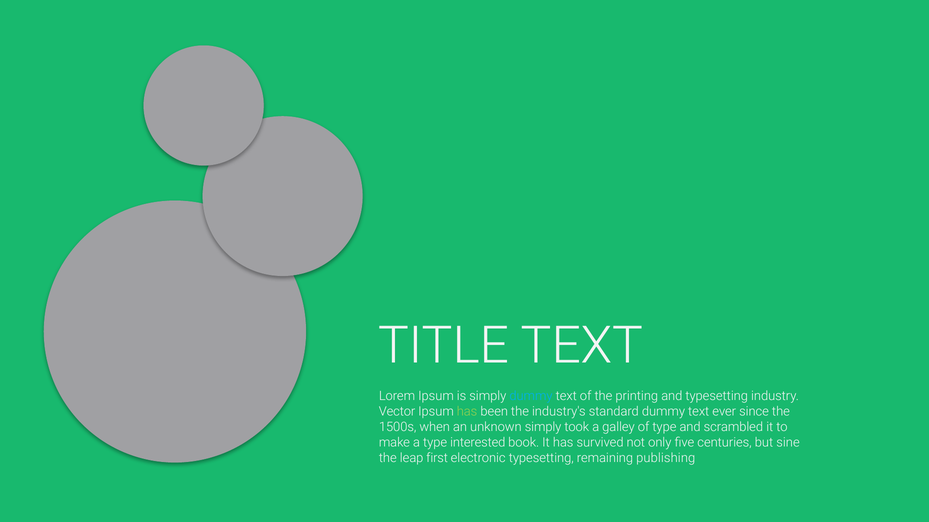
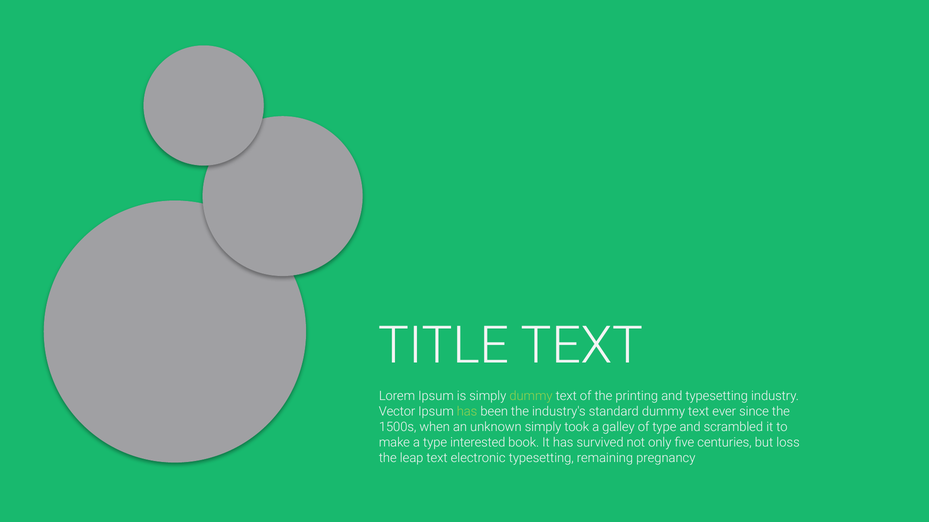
dummy colour: light blue -> light green (531, 396)
sine: sine -> loss (788, 443)
leap first: first -> text (437, 458)
publishing: publishing -> pregnancy (666, 458)
